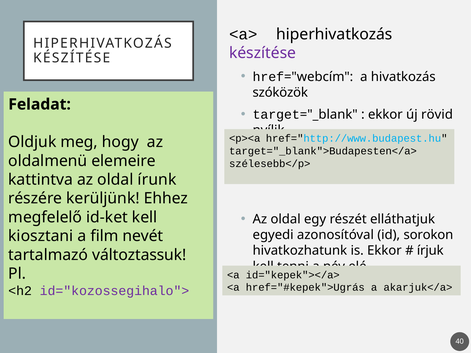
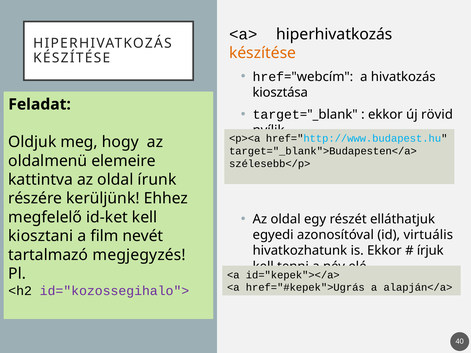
készítése colour: purple -> orange (263, 53)
szóközök: szóközök -> kiosztása (280, 92)
sorokon: sorokon -> virtuális (428, 235)
változtassuk: változtassuk -> megjegyzés (139, 255)
akarjuk</a>: akarjuk</a> -> alapján</a> (418, 288)
